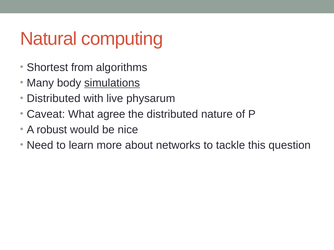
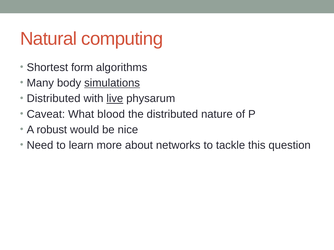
from: from -> form (82, 68)
live underline: none -> present (115, 99)
agree: agree -> blood (111, 114)
